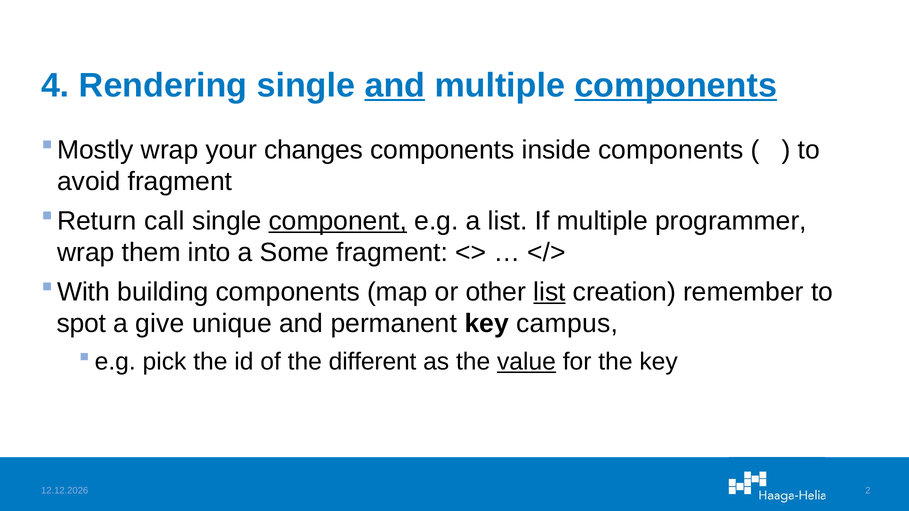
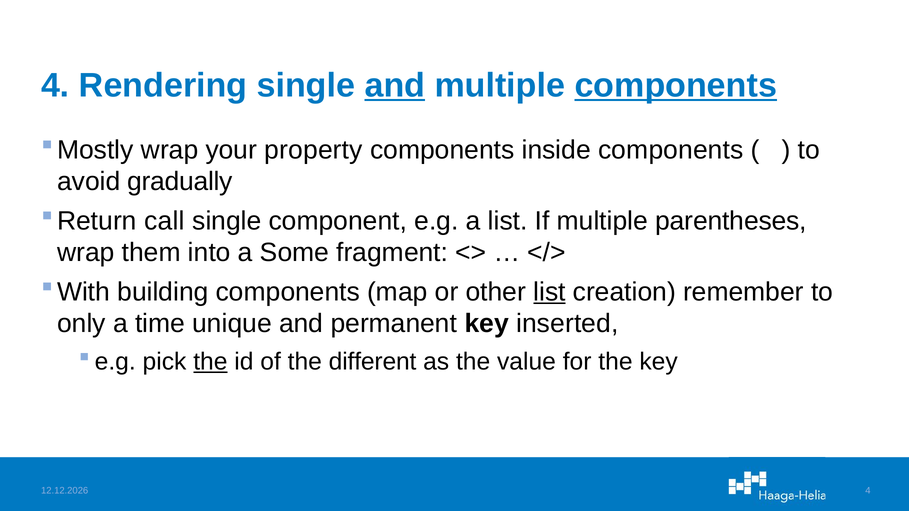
changes: changes -> property (314, 150)
avoid fragment: fragment -> gradually (180, 182)
component underline: present -> none (338, 221)
programmer: programmer -> parentheses (731, 221)
spot: spot -> only (81, 324)
give: give -> time (160, 324)
campus: campus -> inserted (567, 324)
the underline: none -> present (210, 362)
value underline: present -> none (526, 362)
2: 2 -> 4 (868, 491)
